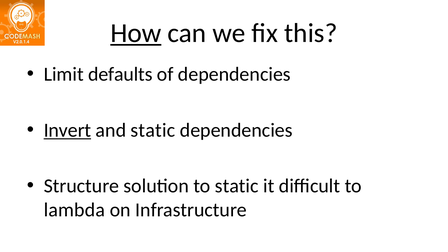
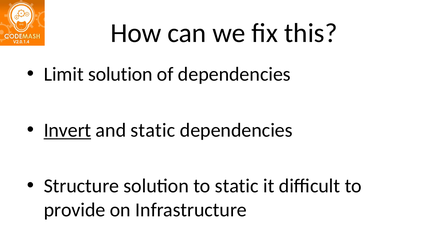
How underline: present -> none (136, 33)
Limit defaults: defaults -> solution (120, 74)
lambda: lambda -> provide (75, 210)
